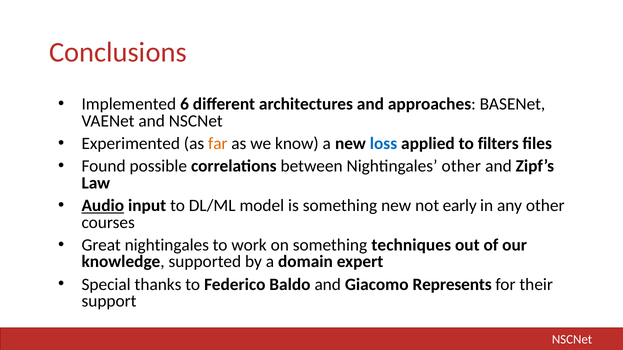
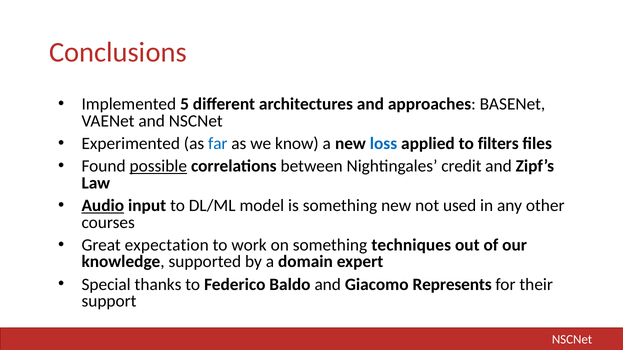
6: 6 -> 5 (185, 104)
far colour: orange -> blue (218, 144)
possible underline: none -> present (158, 166)
Nightingales other: other -> credit (461, 166)
early: early -> used (460, 206)
Great nightingales: nightingales -> expectation (167, 245)
